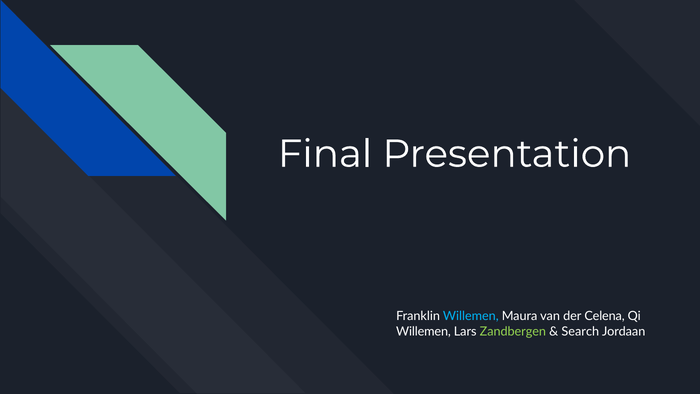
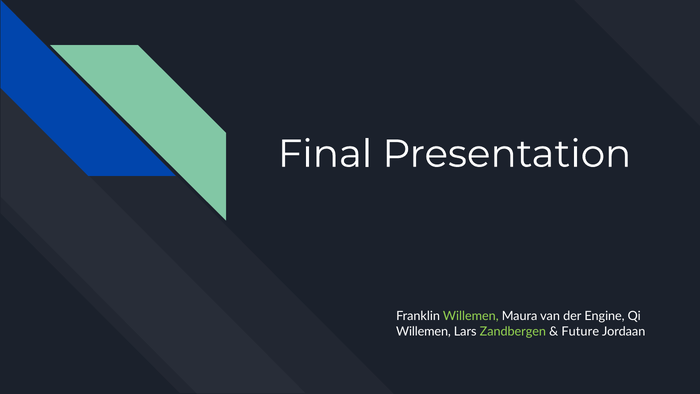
Willemen colour: light blue -> light green (471, 316)
Celena: Celena -> Engine (604, 316)
Search: Search -> Future (580, 331)
